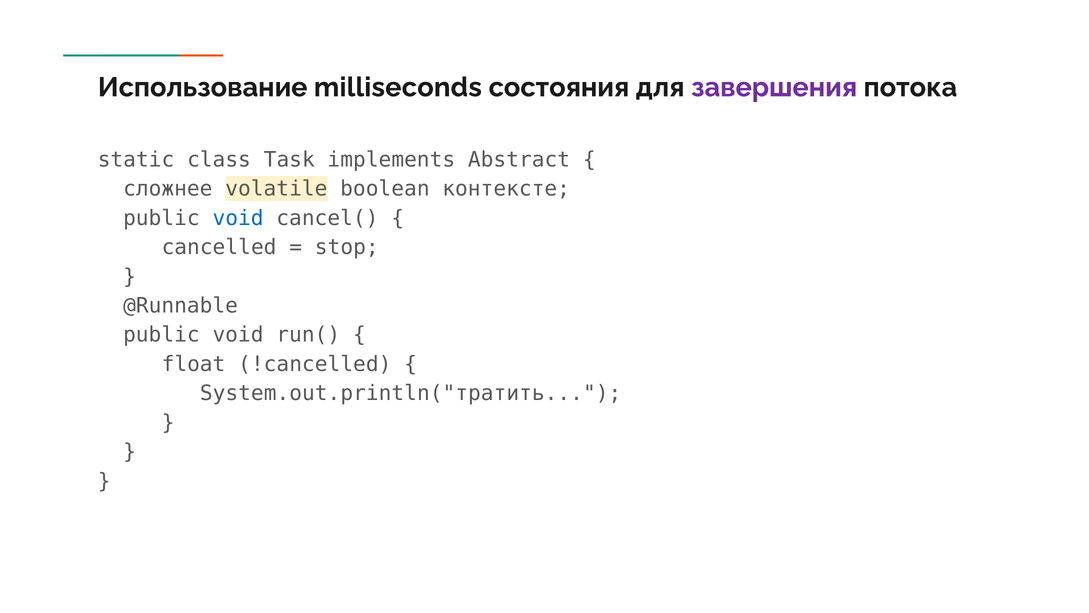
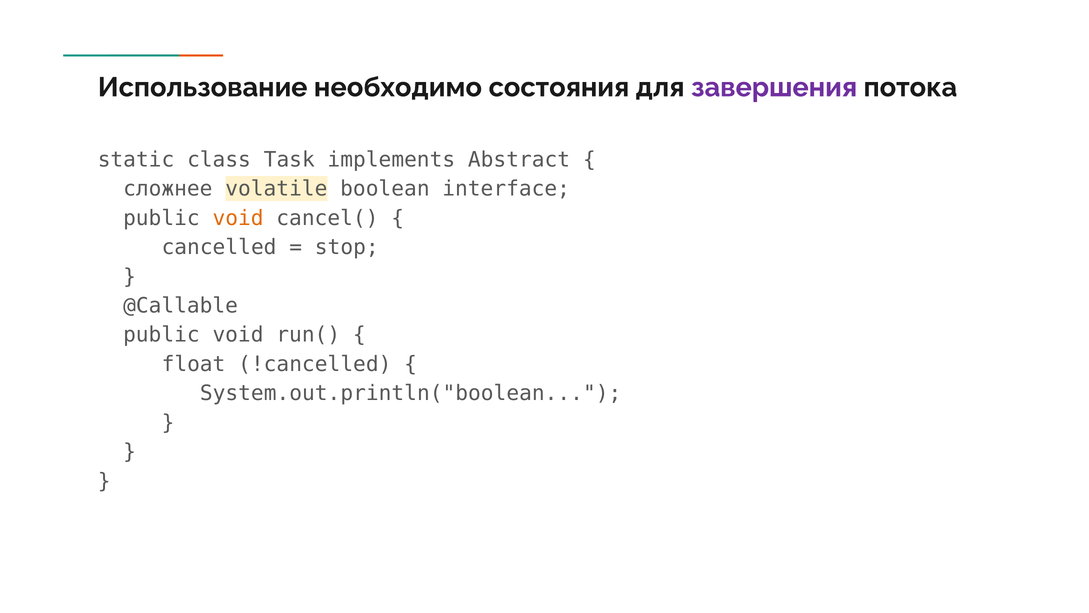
milliseconds: milliseconds -> необходимо (398, 87)
контексте: контексте -> interface (506, 189)
void colour: blue -> orange (238, 218)
@Runnable: @Runnable -> @Callable (181, 306)
System.out.println("тратить: System.out.println("тратить -> System.out.println("boolean (411, 393)
